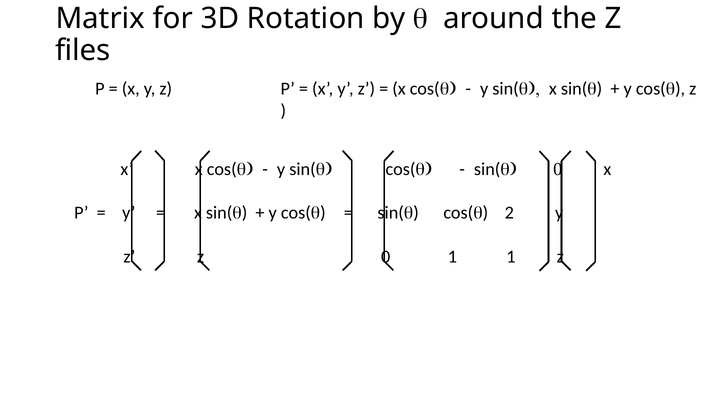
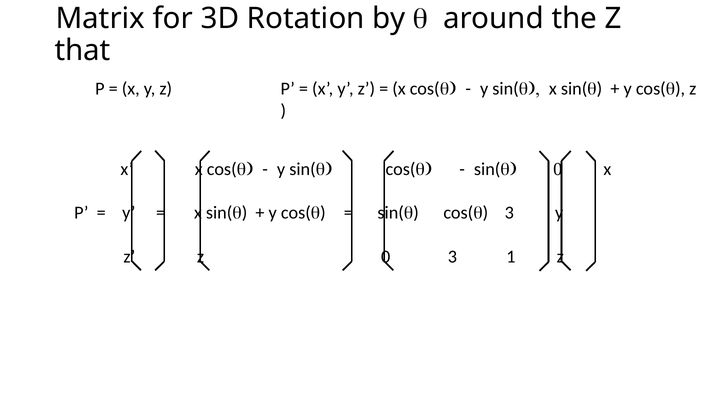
files: files -> that (83, 50)
cos(q 2: 2 -> 3 (509, 213)
0 1: 1 -> 3 (452, 256)
